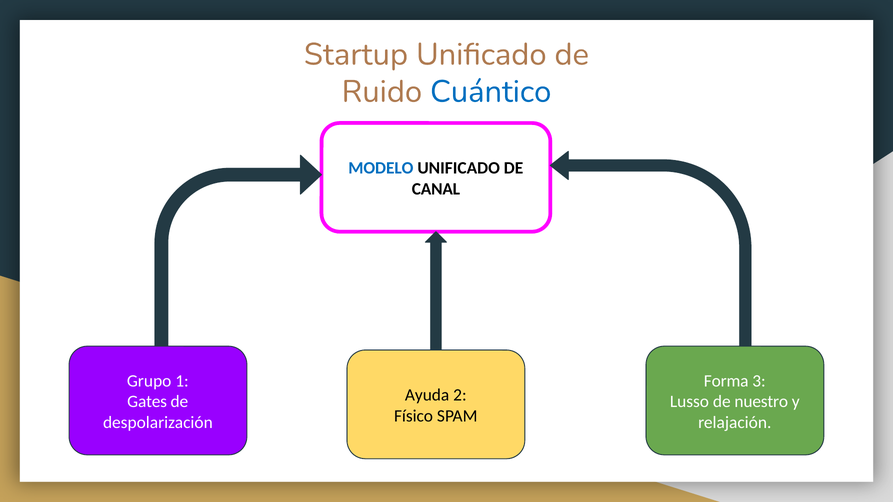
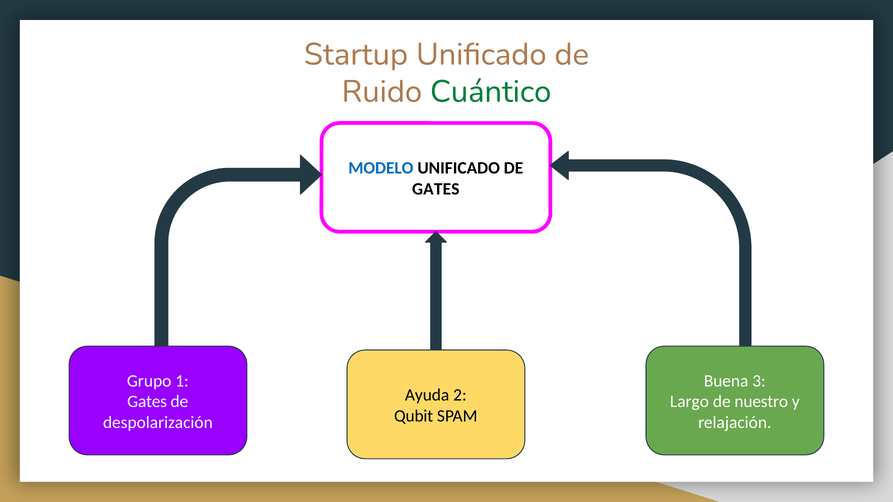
Cuántico colour: blue -> green (491, 92)
CANAL: CANAL -> GATES (436, 189)
Forma: Forma -> Buena (726, 381)
Lusso: Lusso -> Largo (689, 402)
Físico: Físico -> Qubit (414, 416)
